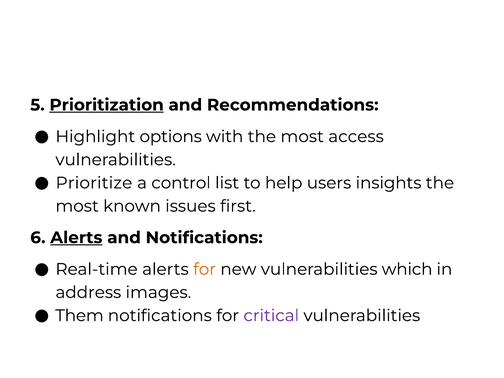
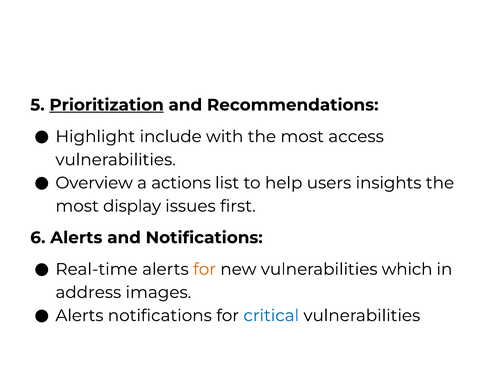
options: options -> include (171, 137)
Prioritize: Prioritize -> Overview (94, 183)
control: control -> actions (181, 183)
known: known -> display (132, 206)
Alerts underline: present -> none (76, 238)
Them: Them -> Alerts (79, 316)
critical colour: purple -> blue (271, 316)
